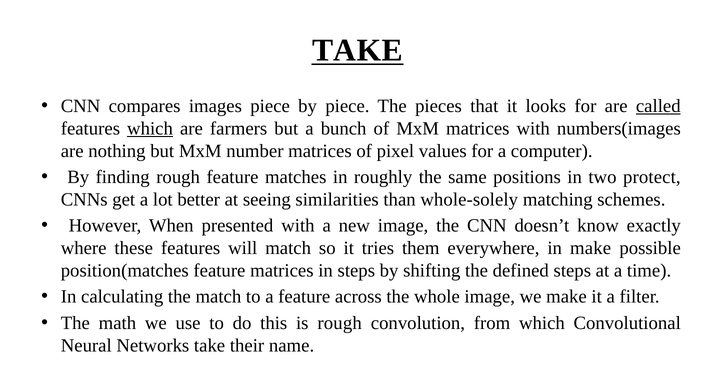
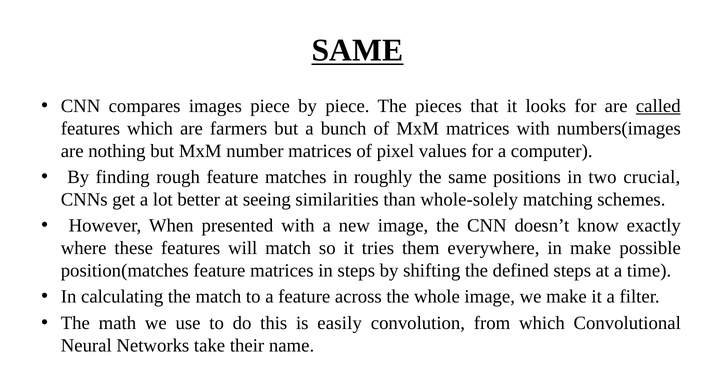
TAKE: TAKE -> SAME (357, 50)
which underline: present -> none (150, 128)
protect: protect -> crucial (652, 177)
is rough: rough -> easily (340, 323)
